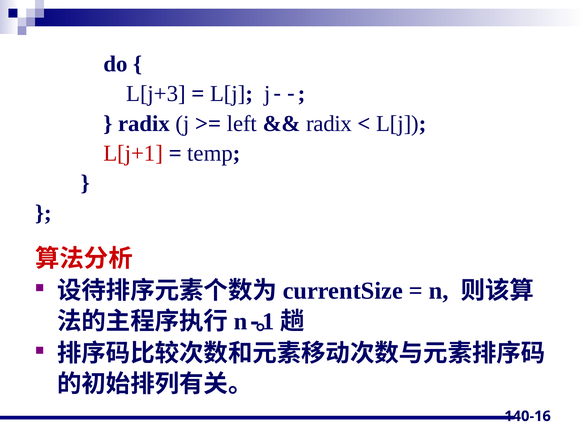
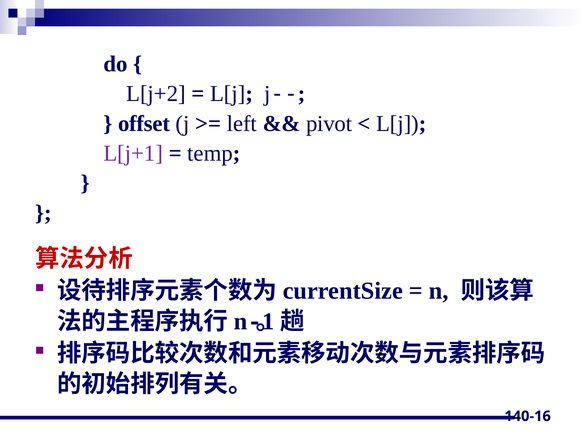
L[j+3: L[j+3 -> L[j+2 (156, 94)
radix: radix -> offset (144, 124)
radix: radix -> pivot (329, 124)
L[j+1 colour: red -> purple (133, 153)
